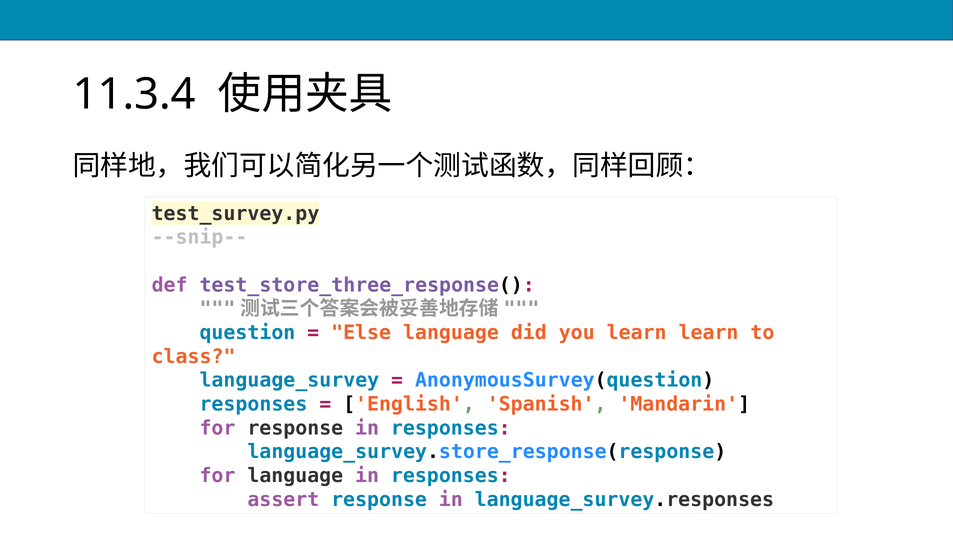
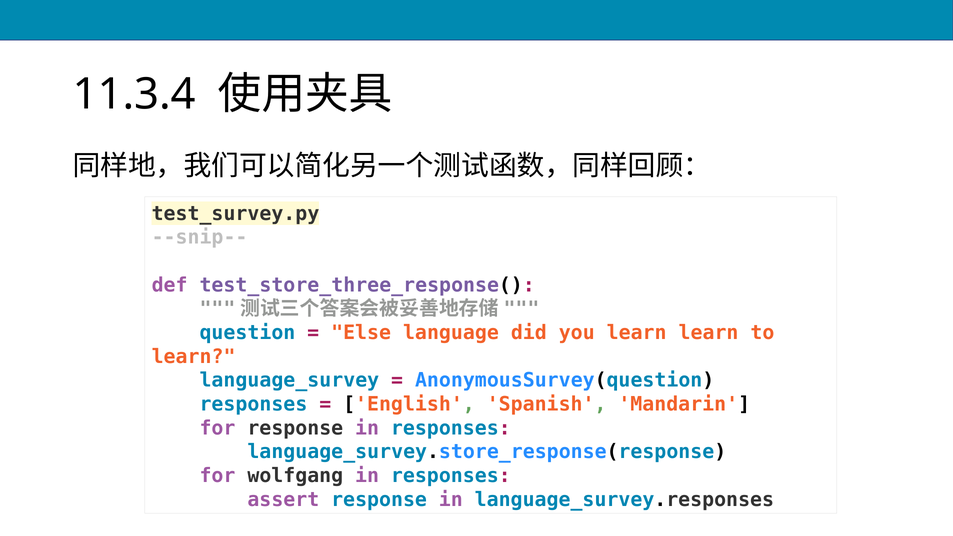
class: class -> learn (194, 357)
for language: language -> wolfgang (295, 476)
